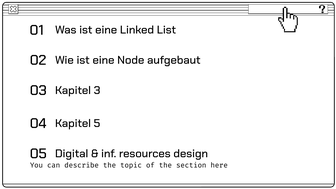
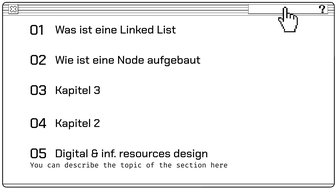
5: 5 -> 2 (97, 123)
